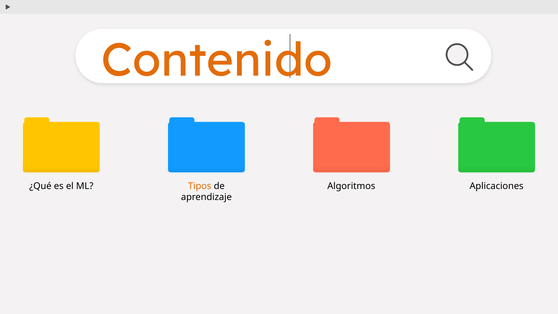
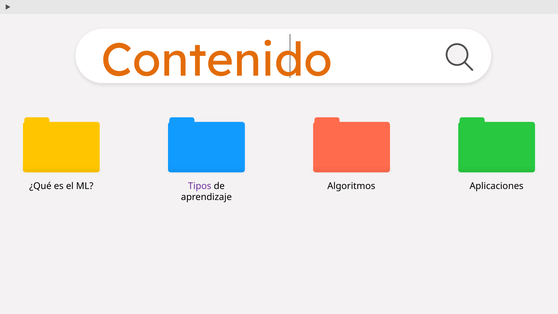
Tipos colour: orange -> purple (200, 186)
